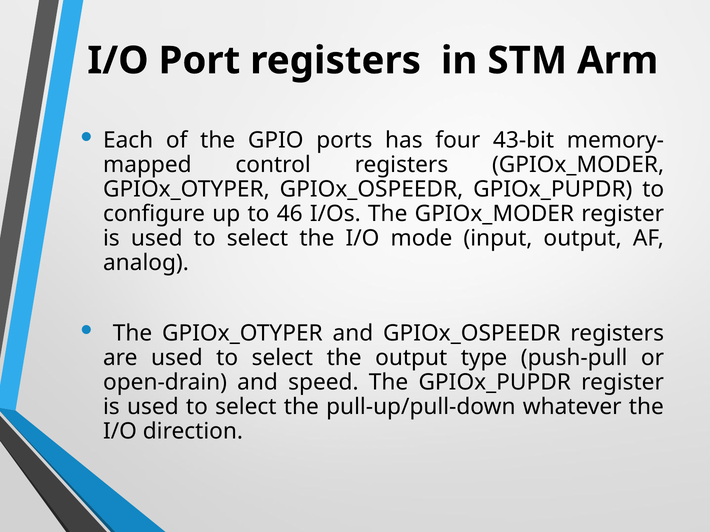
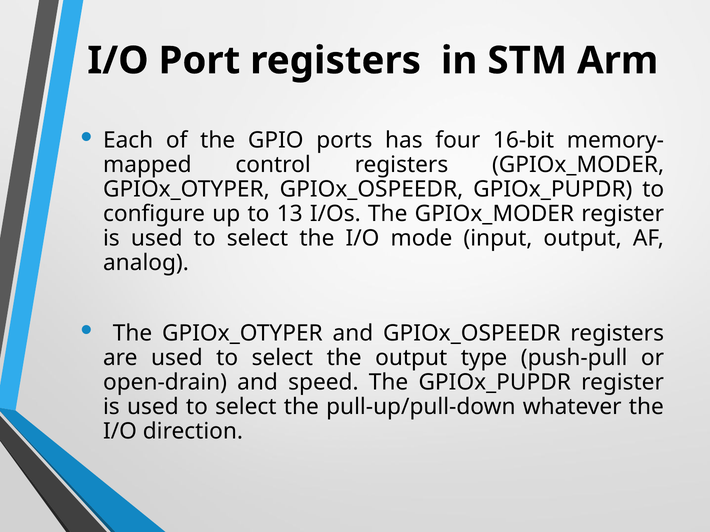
43-bit: 43-bit -> 16-bit (524, 141)
46: 46 -> 13 (290, 214)
